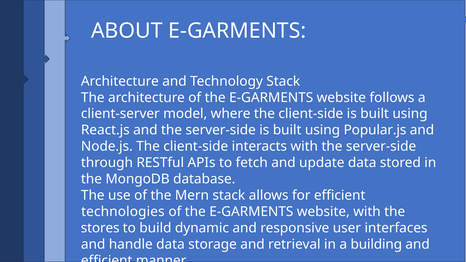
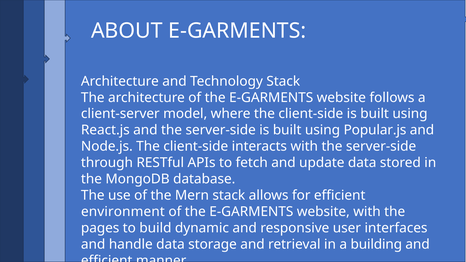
technologies: technologies -> environment (123, 212)
stores: stores -> pages (100, 228)
